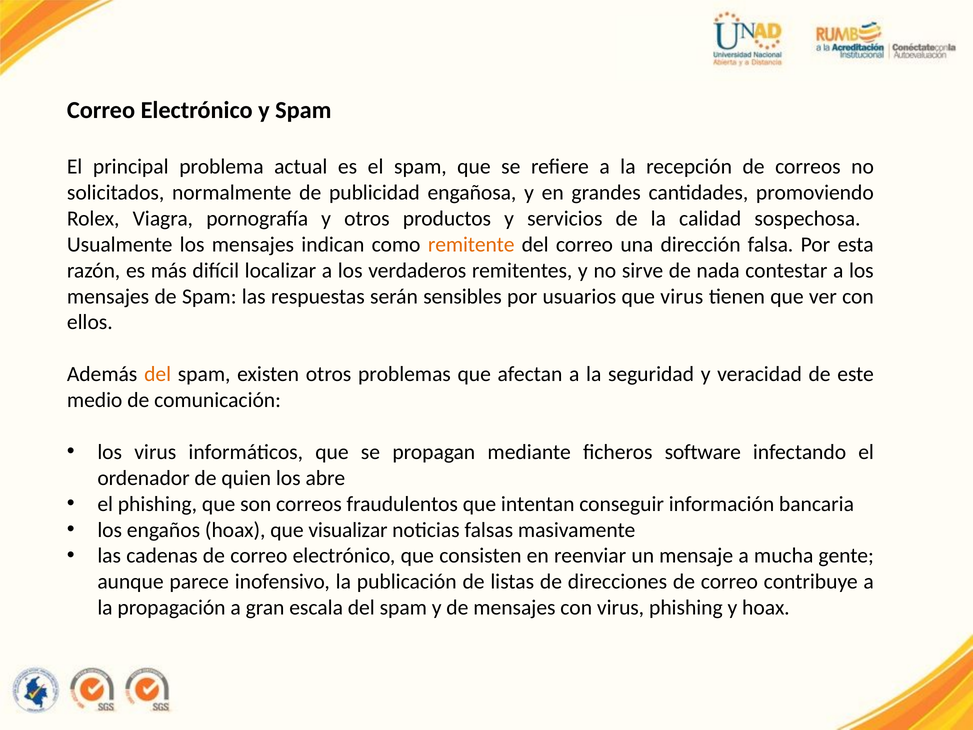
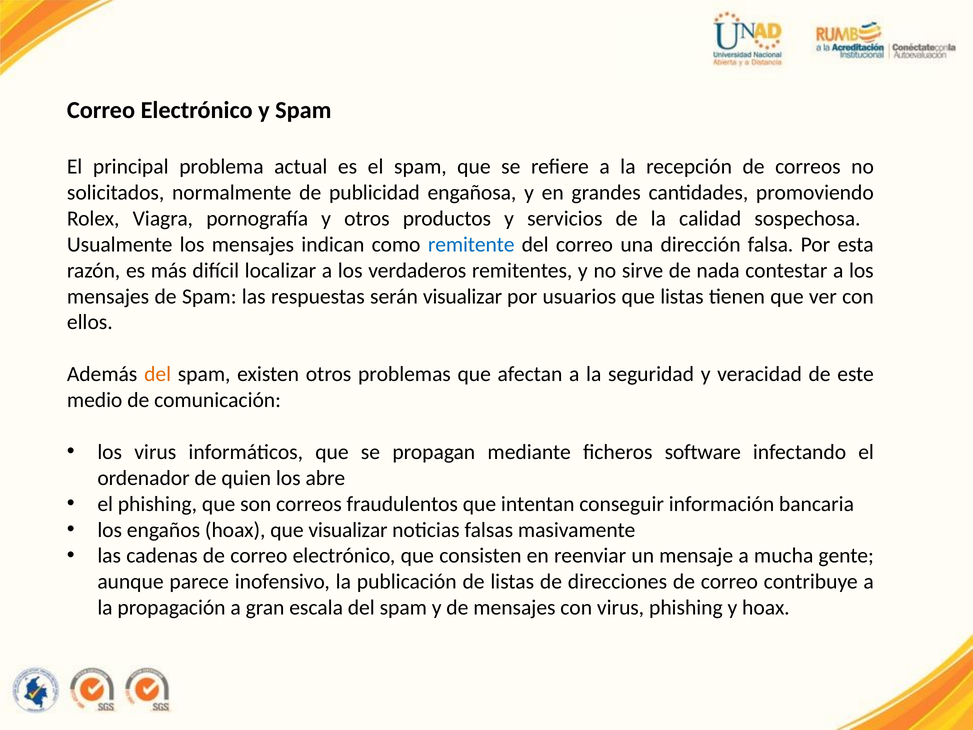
remitente colour: orange -> blue (471, 244)
serán sensibles: sensibles -> visualizar (463, 296)
que virus: virus -> listas (682, 296)
